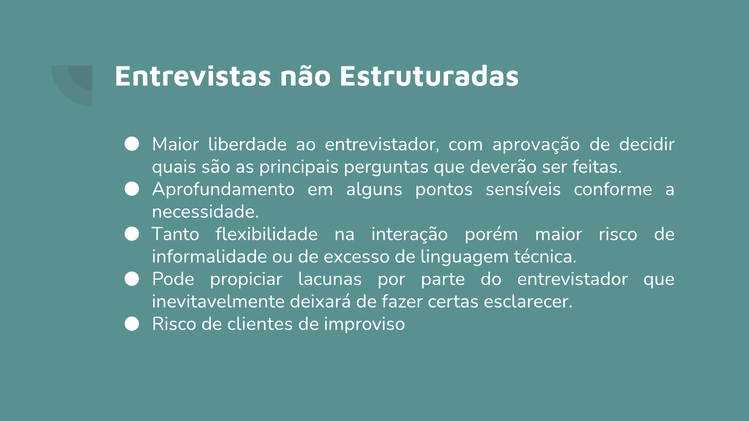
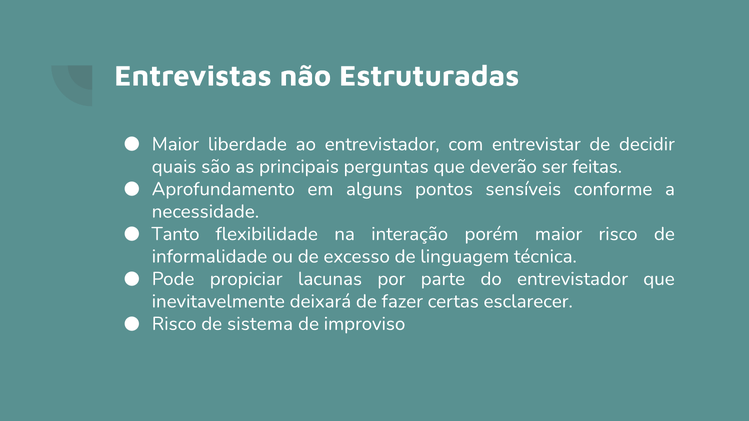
aprovação: aprovação -> entrevistar (536, 144)
clientes: clientes -> sistema (260, 324)
